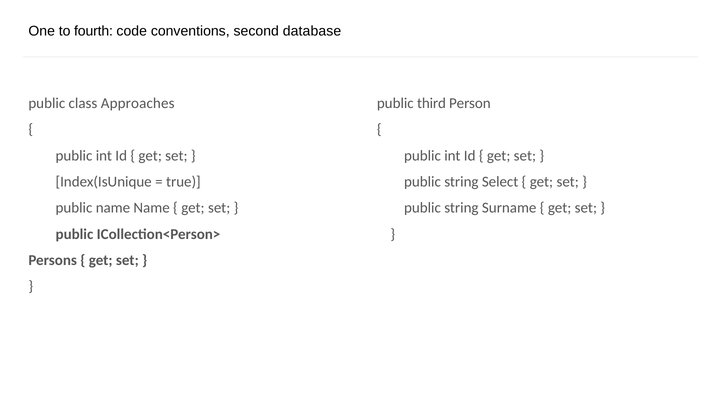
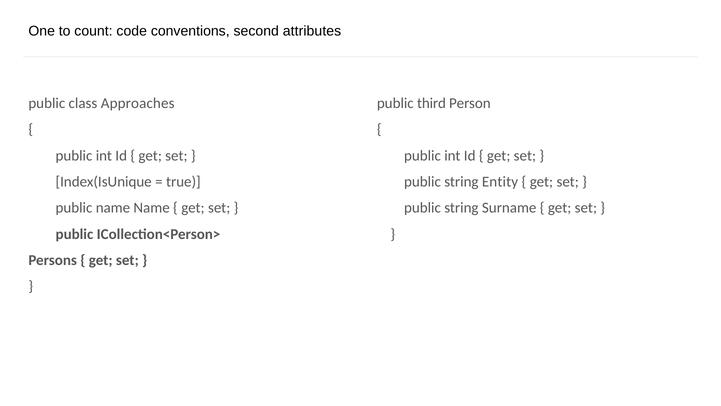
fourth: fourth -> count (93, 31)
database: database -> attributes (312, 31)
Select: Select -> Entity (500, 182)
